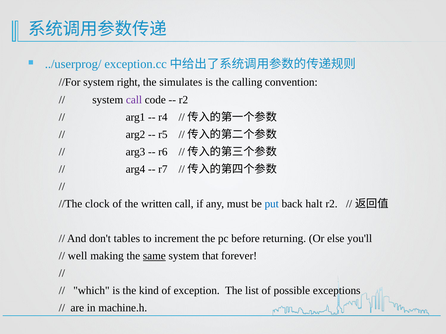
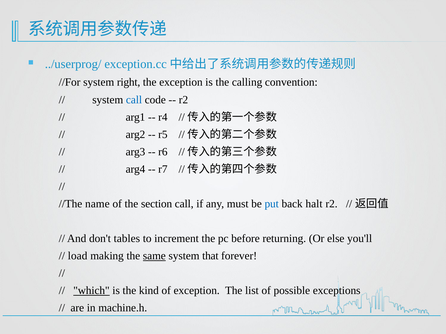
the simulates: simulates -> exception (181, 82)
call colour: purple -> blue (134, 100)
clock: clock -> name (97, 204)
written: written -> section (157, 204)
well: well -> load (78, 256)
which underline: none -> present (91, 291)
